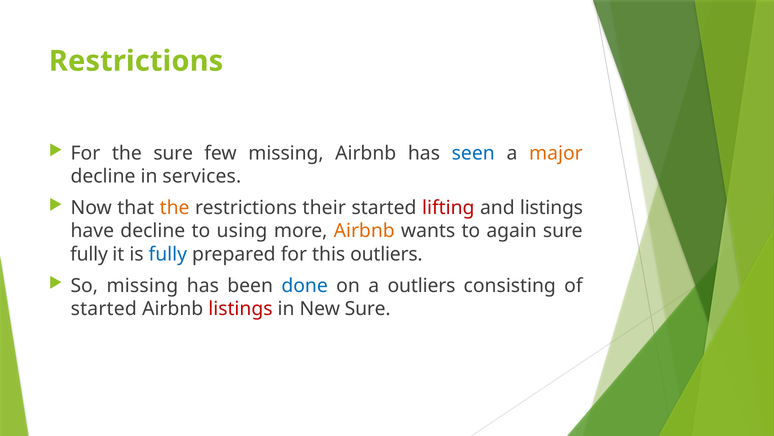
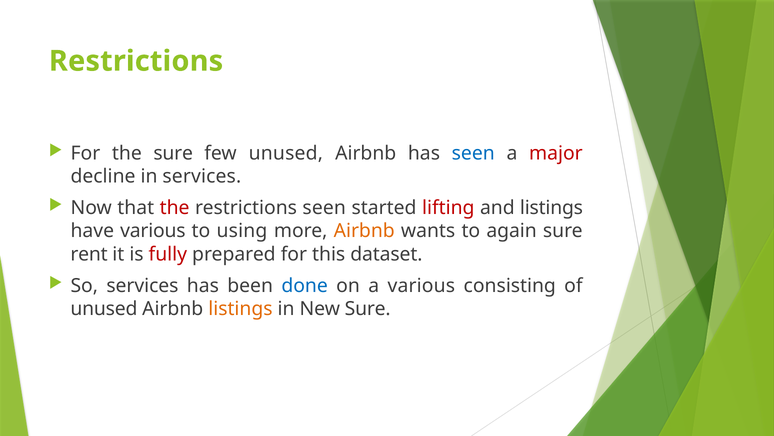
few missing: missing -> unused (286, 153)
major colour: orange -> red (556, 153)
the colour: orange -> red (175, 208)
restrictions their: their -> seen (324, 208)
have decline: decline -> various (153, 231)
fully: fully -> rent (89, 254)
fully colour: blue -> red (168, 254)
this outliers: outliers -> dataset (386, 254)
So missing: missing -> services (142, 285)
a outliers: outliers -> various (421, 285)
started: started -> unused (104, 308)
listings colour: red -> orange (240, 308)
